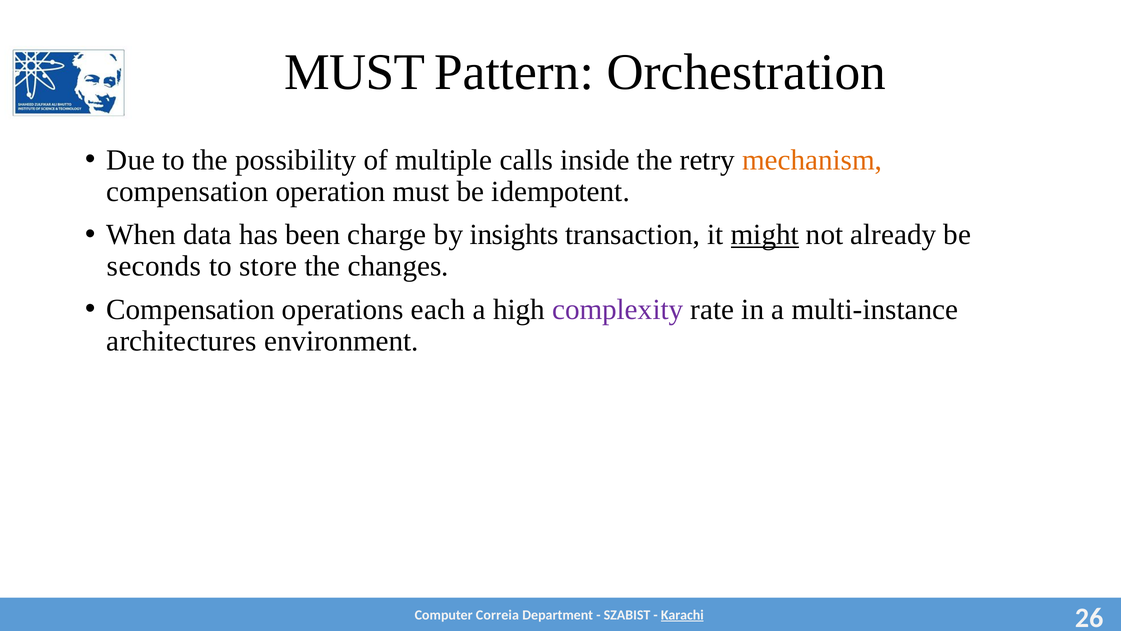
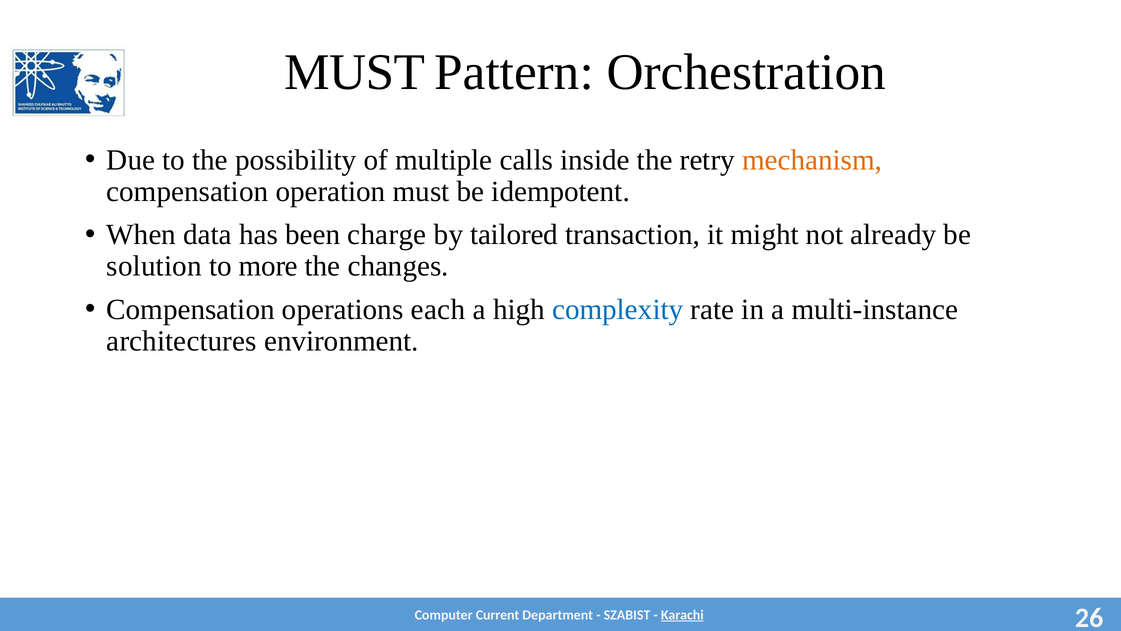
insights: insights -> tailored (514, 235)
might underline: present -> none (765, 235)
seconds: seconds -> solution (154, 266)
store: store -> more (268, 266)
complexity colour: purple -> blue (618, 309)
Correia: Correia -> Current (498, 615)
